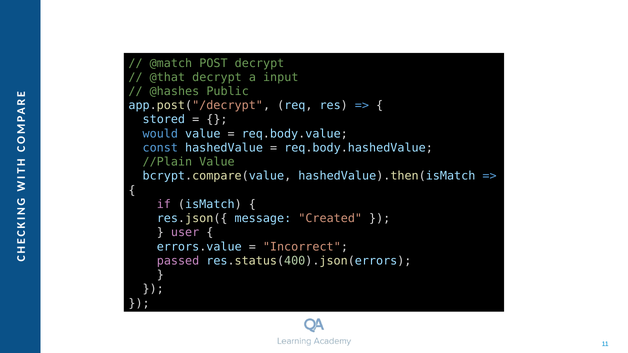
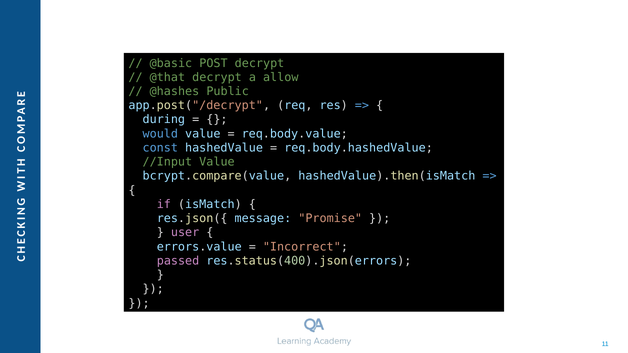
@match: @match -> @basic (171, 63)
input: input -> allow (281, 77)
stored: stored -> during (164, 120)
//Plain: //Plain -> //Input (167, 162)
Created: Created -> Promise (330, 219)
